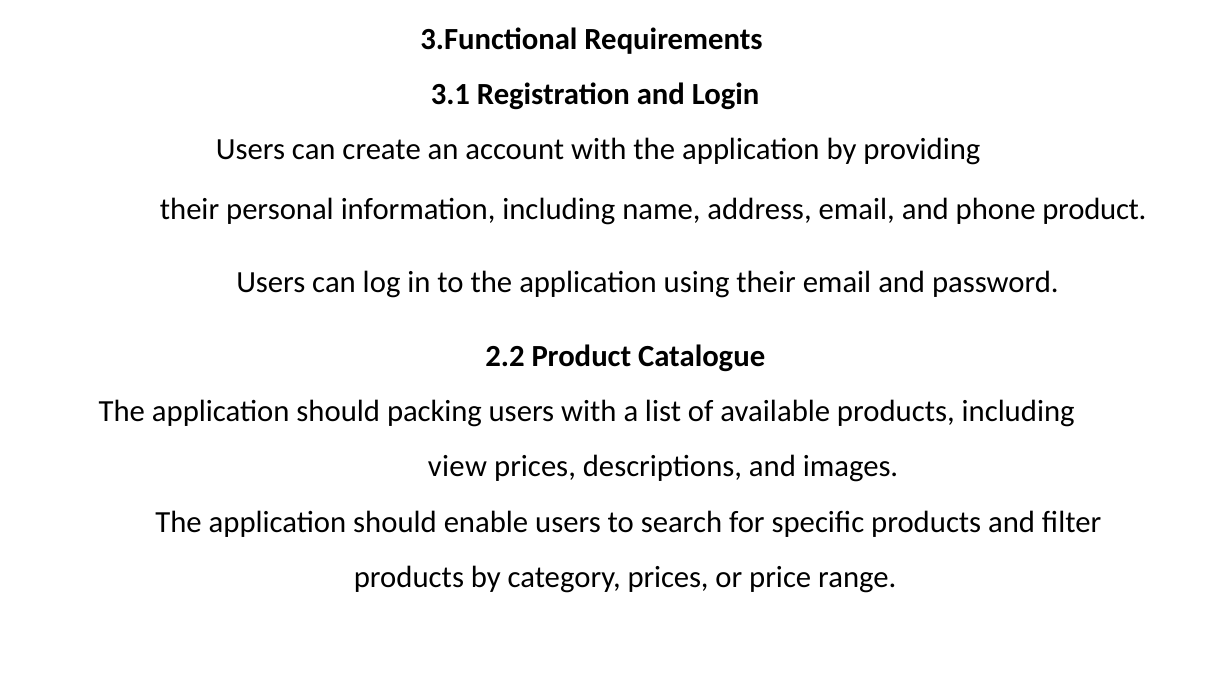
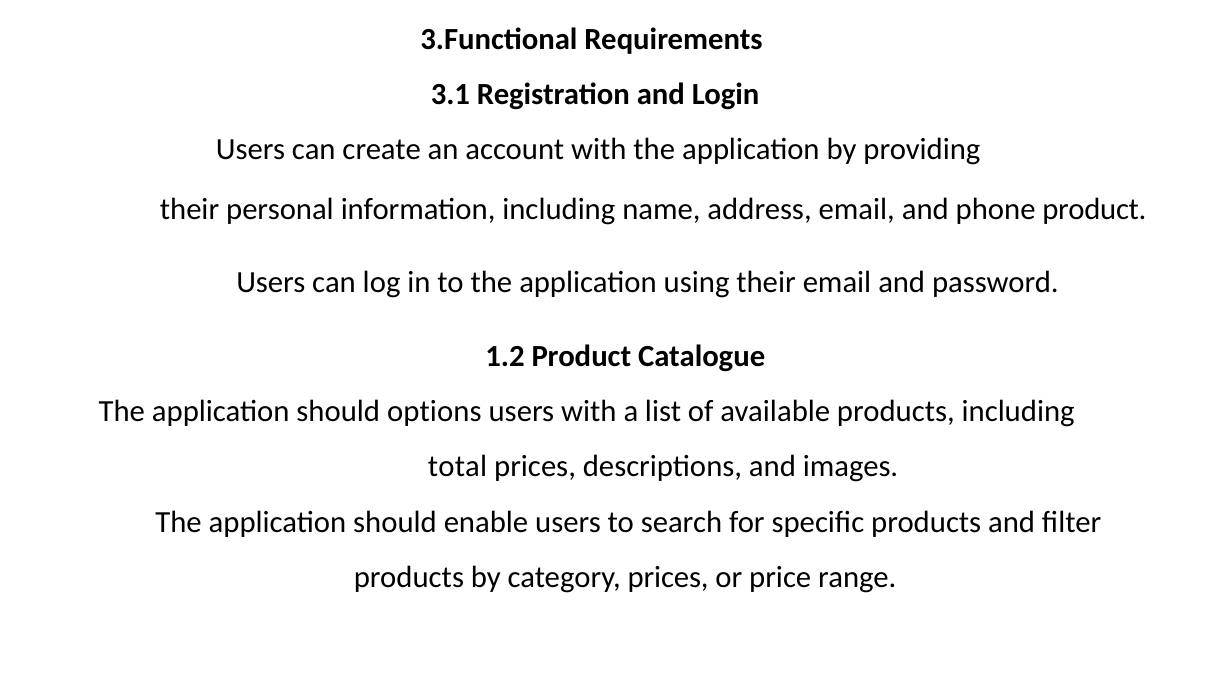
2.2: 2.2 -> 1.2 (505, 356)
packing: packing -> options (434, 412)
view: view -> total (458, 467)
